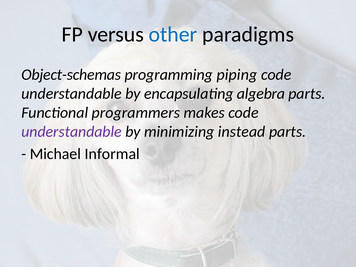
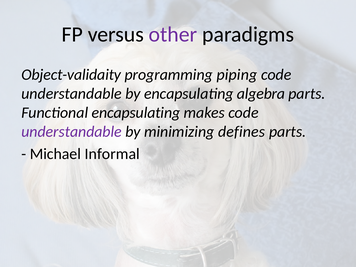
other colour: blue -> purple (173, 34)
Object-schemas: Object-schemas -> Object-validaity (71, 75)
Functional programmers: programmers -> encapsulating (136, 113)
instead: instead -> defines (242, 132)
